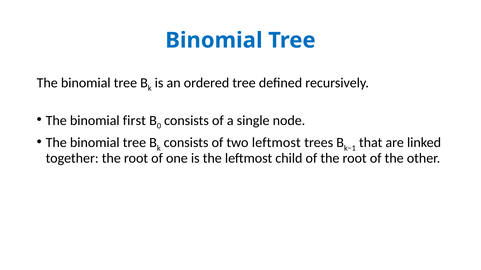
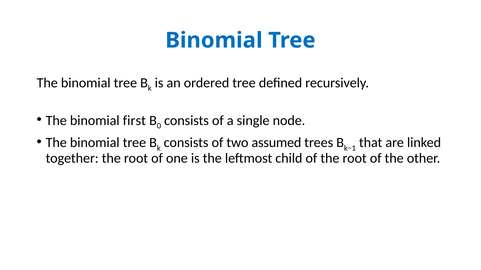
two leftmost: leftmost -> assumed (276, 143)
